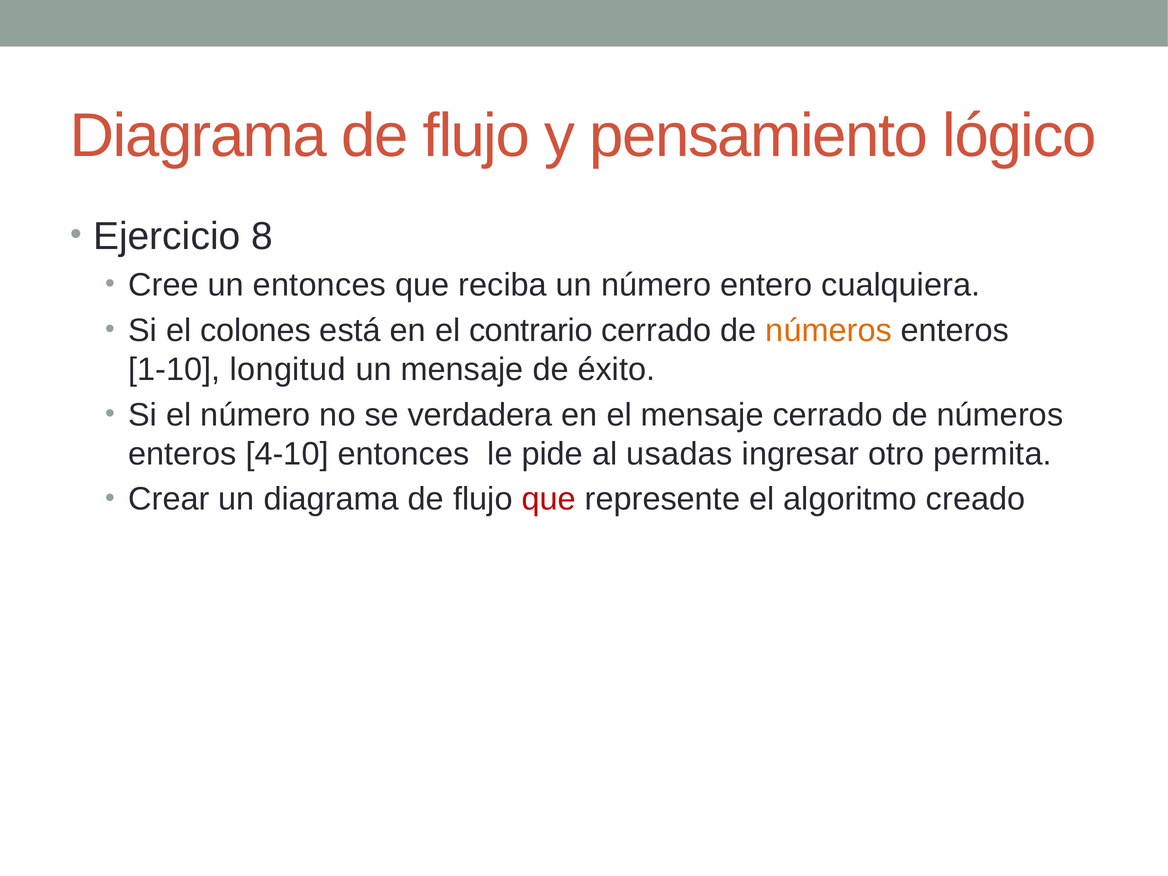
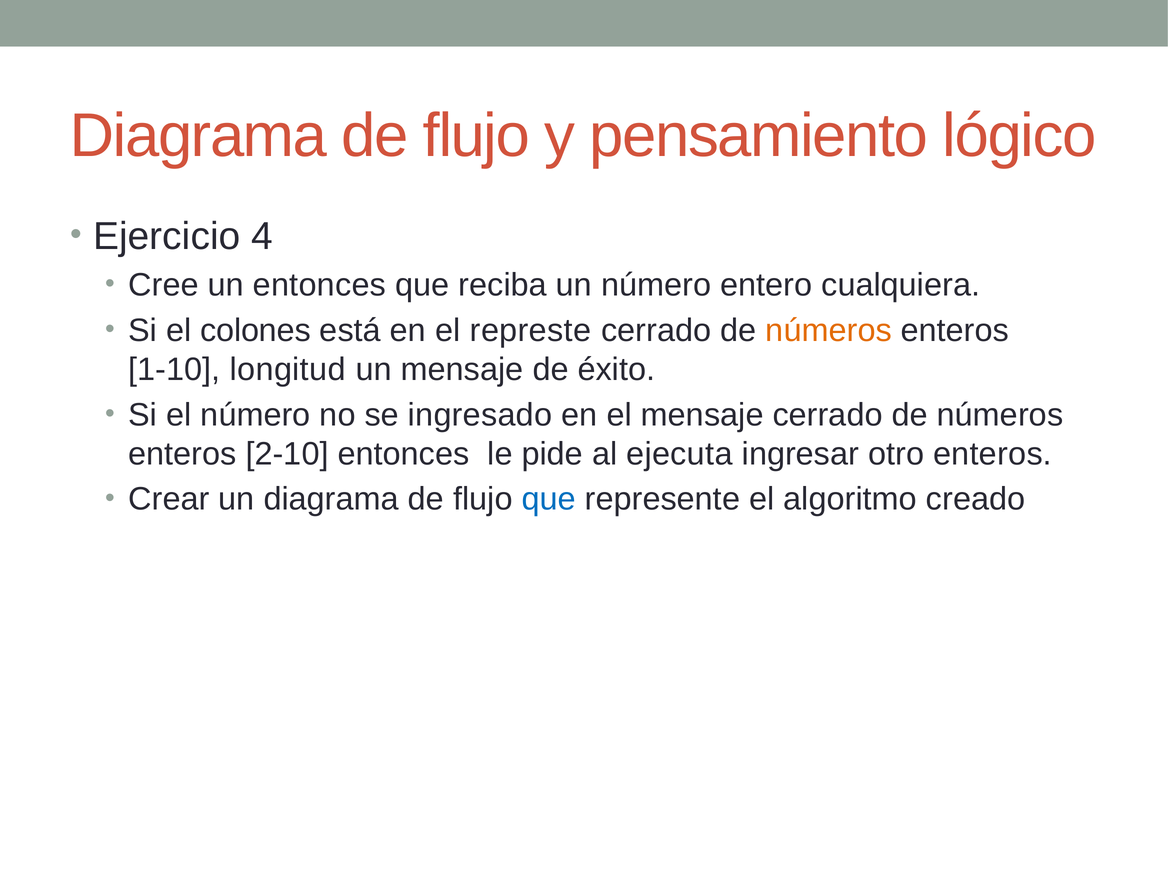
8: 8 -> 4 (262, 236)
contrario: contrario -> represte (531, 330)
verdadera: verdadera -> ingresado (480, 415)
4-10: 4-10 -> 2-10 (287, 454)
usadas: usadas -> ejecuta (679, 454)
otro permita: permita -> enteros (993, 454)
que colour: red -> blue (549, 499)
